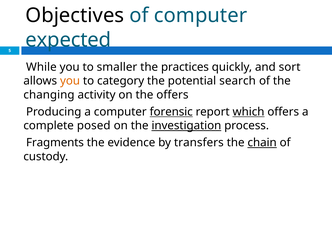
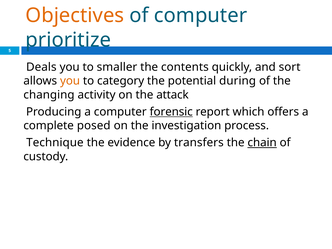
Objectives colour: black -> orange (75, 16)
expected: expected -> prioritize (68, 40)
While: While -> Deals (41, 67)
practices: practices -> contents (185, 67)
search: search -> during (238, 81)
the offers: offers -> attack (173, 95)
which underline: present -> none (249, 112)
investigation underline: present -> none (186, 126)
Fragments: Fragments -> Technique (55, 143)
